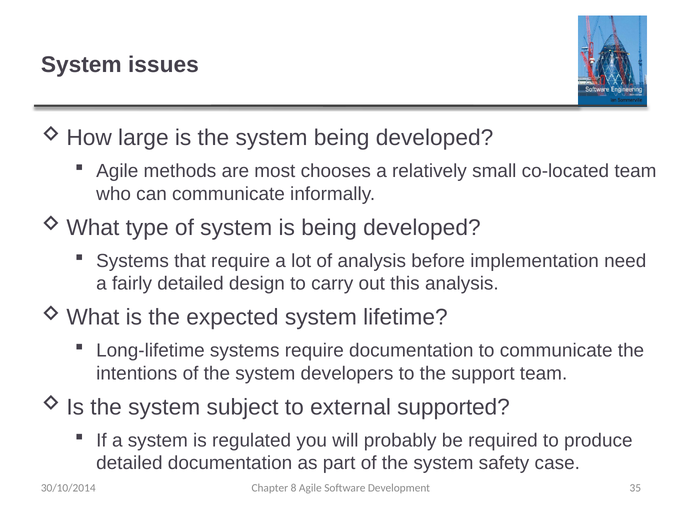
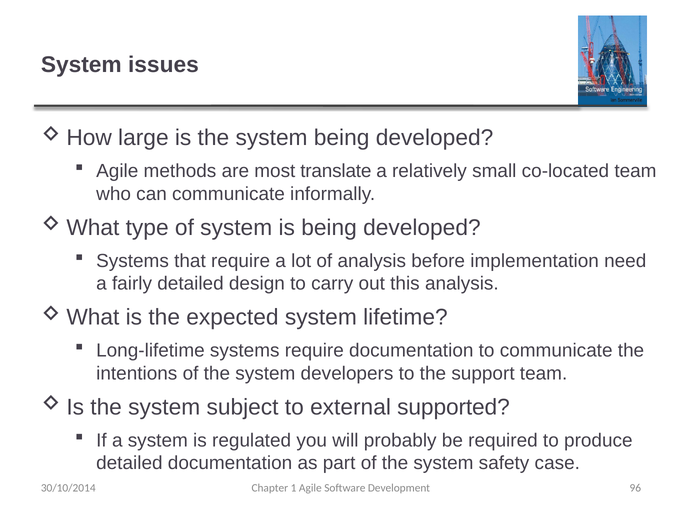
chooses: chooses -> translate (336, 171)
8: 8 -> 1 (294, 488)
35: 35 -> 96 (635, 488)
